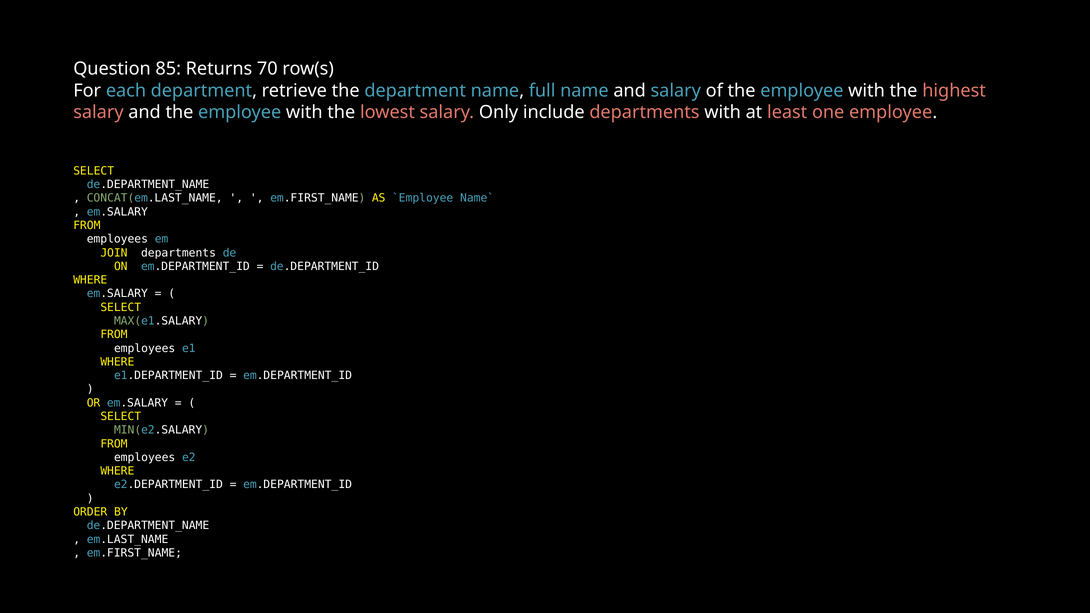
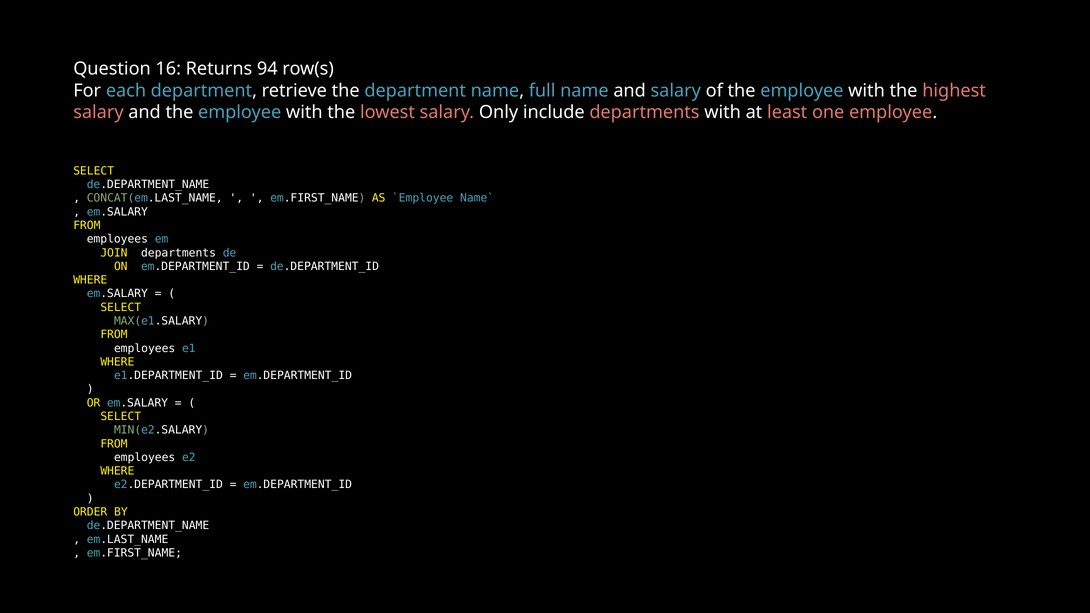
85: 85 -> 16 (168, 69)
70: 70 -> 94 (267, 69)
